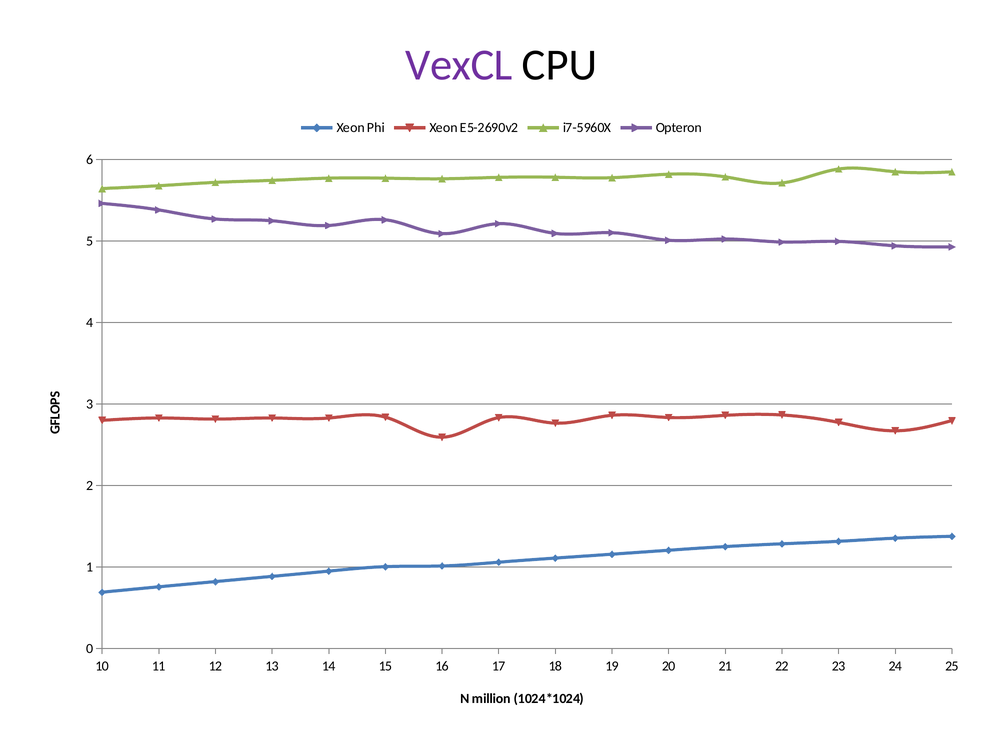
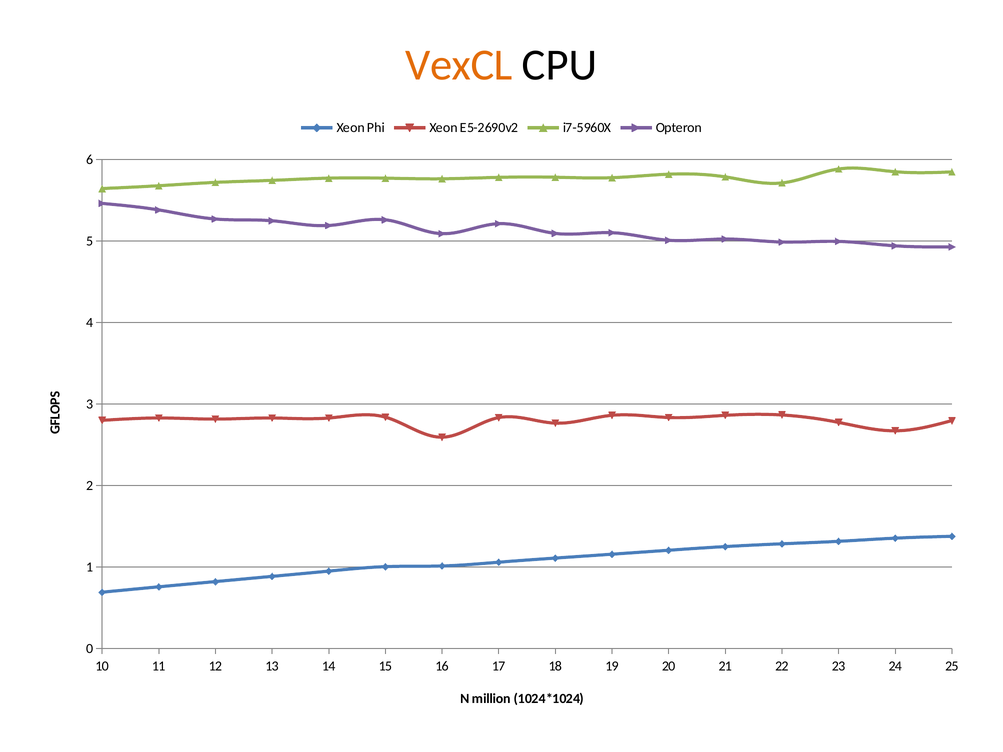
VexCL colour: purple -> orange (459, 65)
